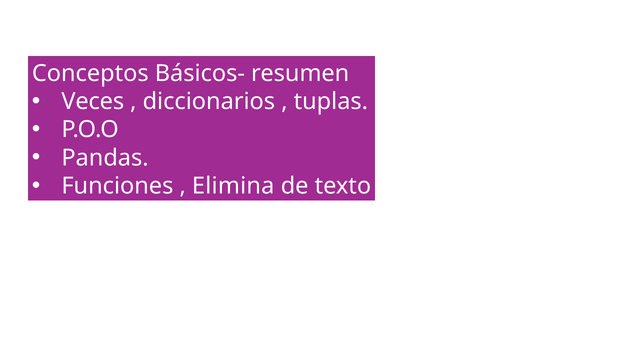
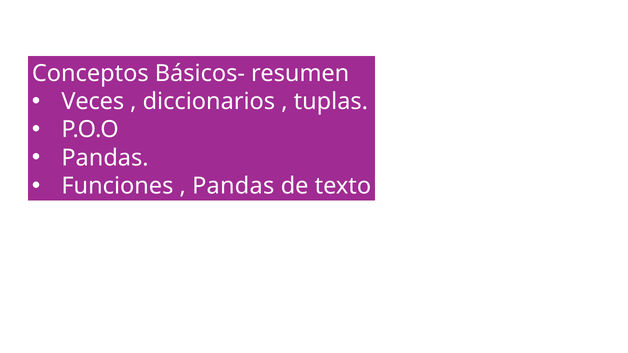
Elimina: Elimina -> Pandas (233, 186)
